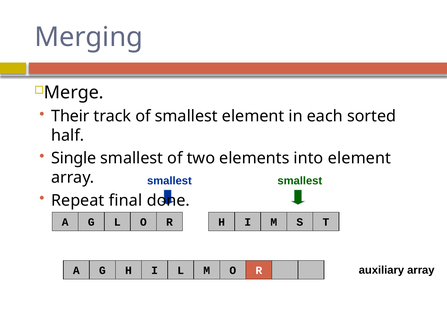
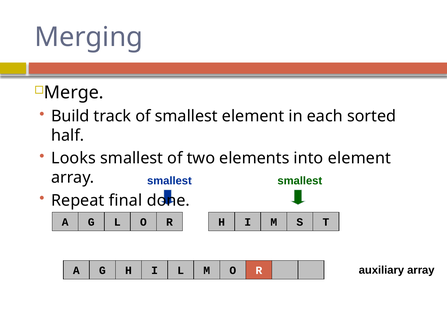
Their: Their -> Build (70, 116)
Single: Single -> Looks (74, 158)
